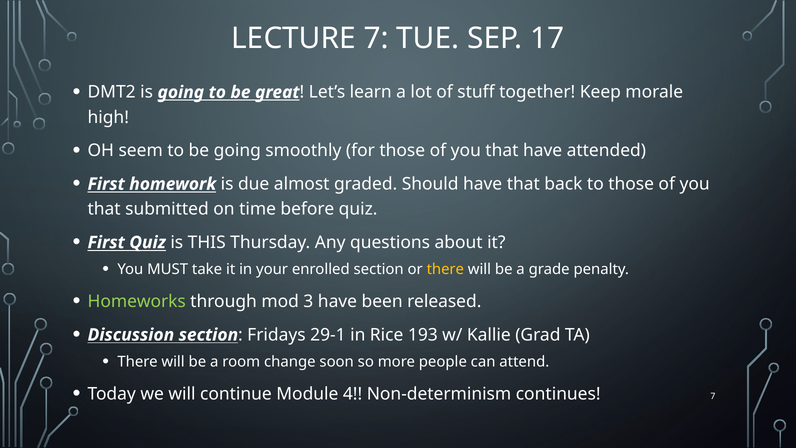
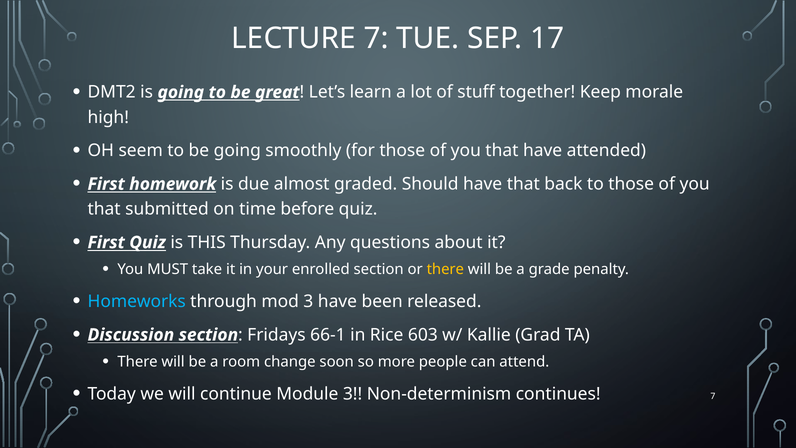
Homeworks colour: light green -> light blue (137, 301)
29-1: 29-1 -> 66-1 (328, 335)
193: 193 -> 603 (423, 335)
Module 4: 4 -> 3 (353, 394)
